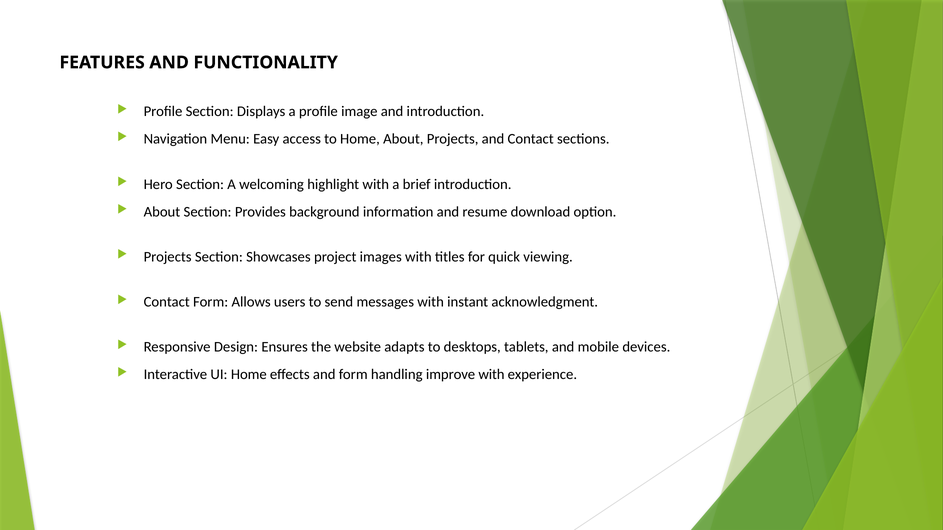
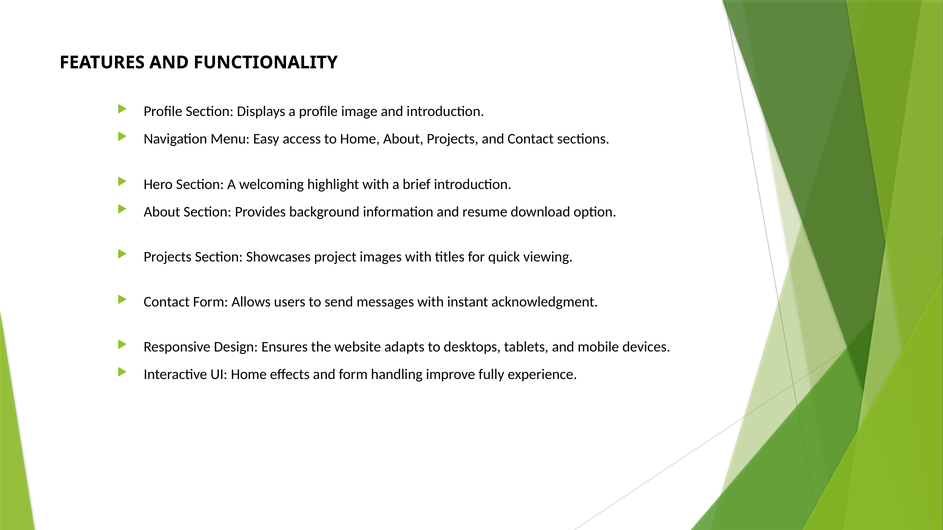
improve with: with -> fully (491, 375)
